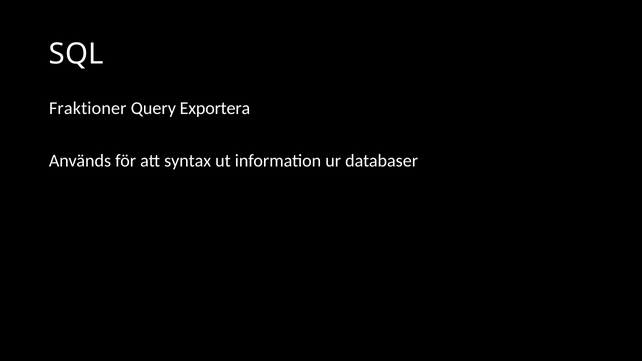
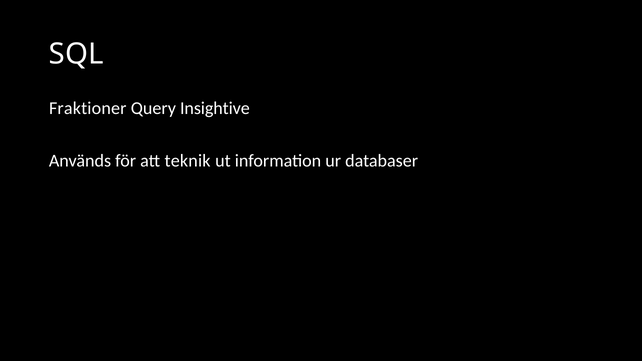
Exportera: Exportera -> Insightive (215, 108)
syntax: syntax -> teknik (188, 161)
